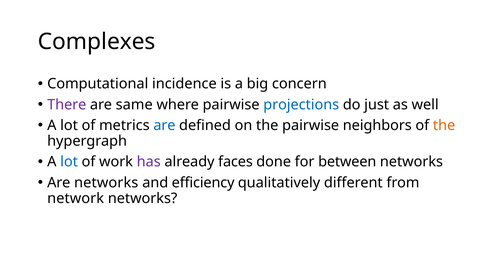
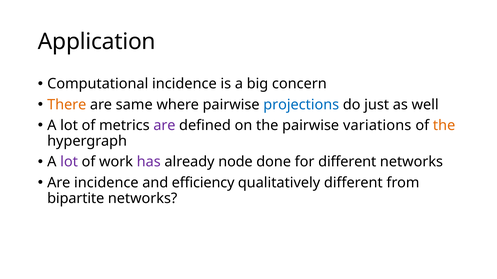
Complexes: Complexes -> Application (97, 42)
There colour: purple -> orange (67, 105)
are colour: blue -> purple (164, 126)
neighbors: neighbors -> variations (377, 126)
lot colour: blue -> purple (69, 162)
faces: faces -> node (235, 162)
for between: between -> different (347, 162)
Are networks: networks -> incidence (106, 183)
network: network -> bipartite (76, 199)
